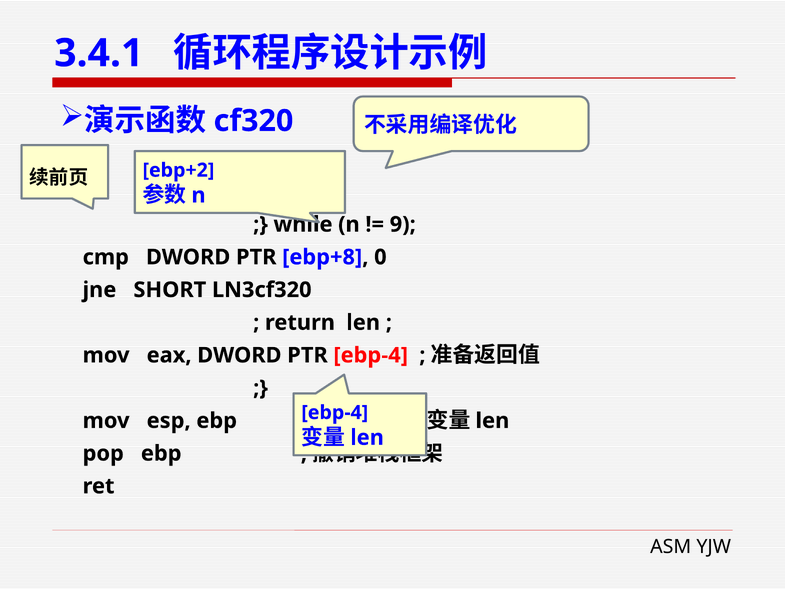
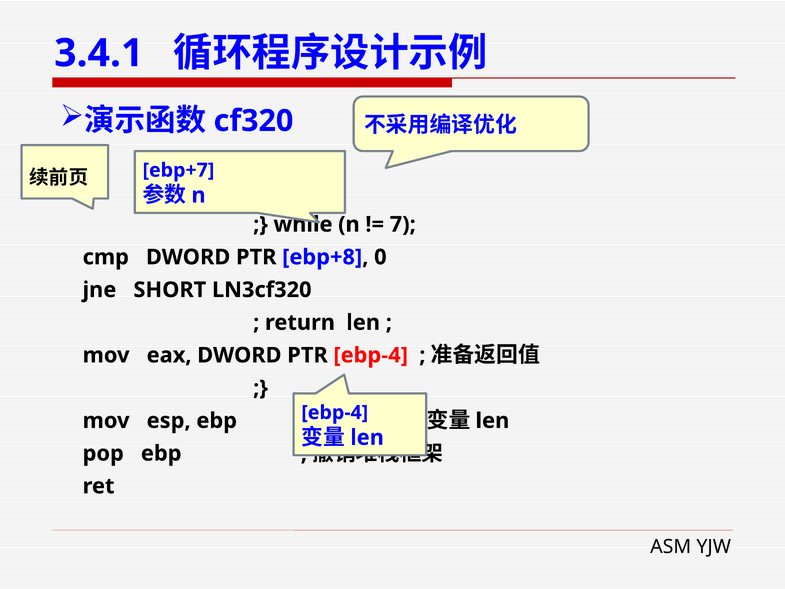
ebp+2: ebp+2 -> ebp+7 (178, 170)
9: 9 -> 7 (403, 224)
